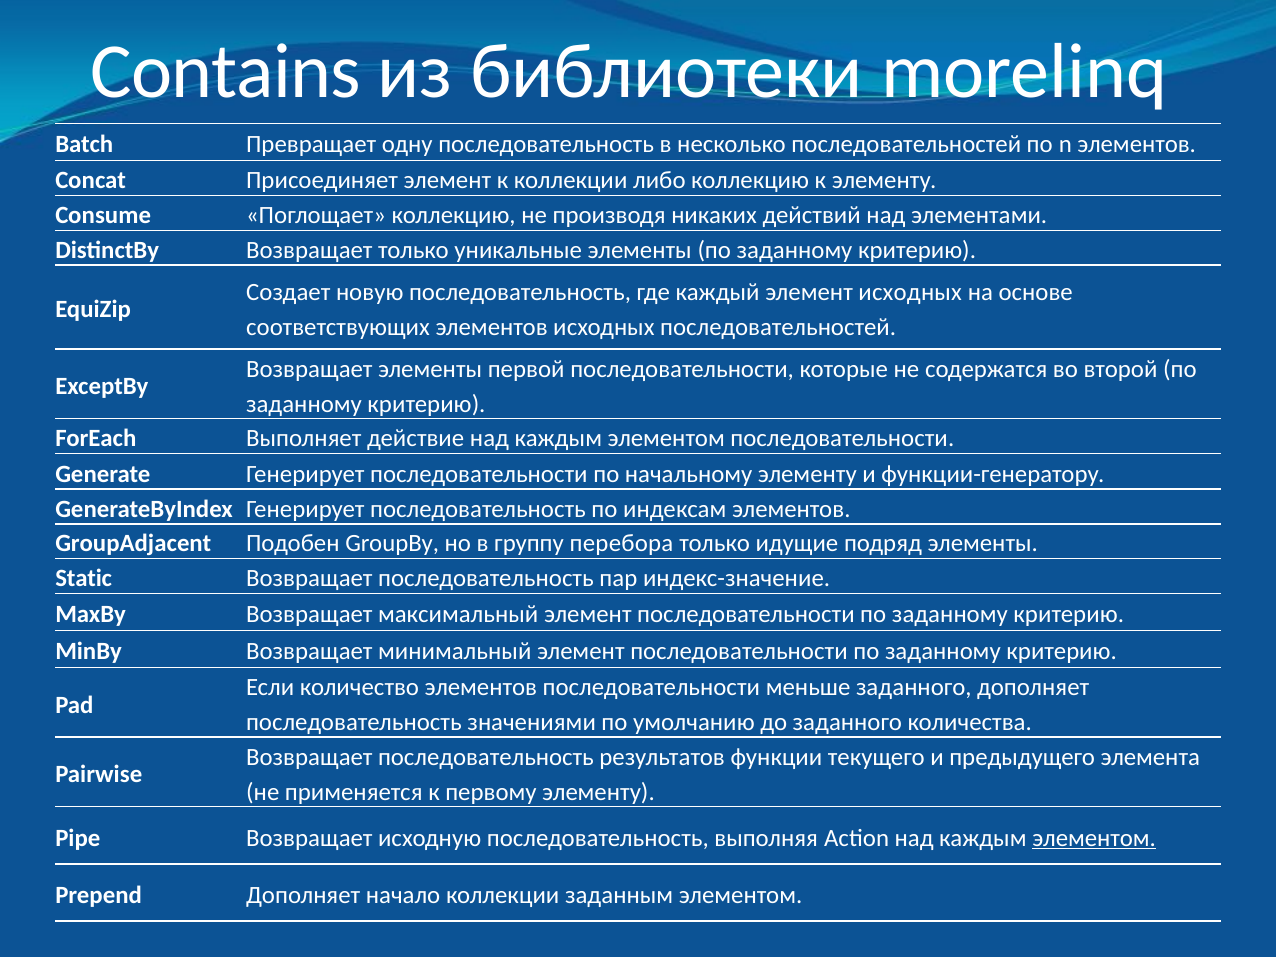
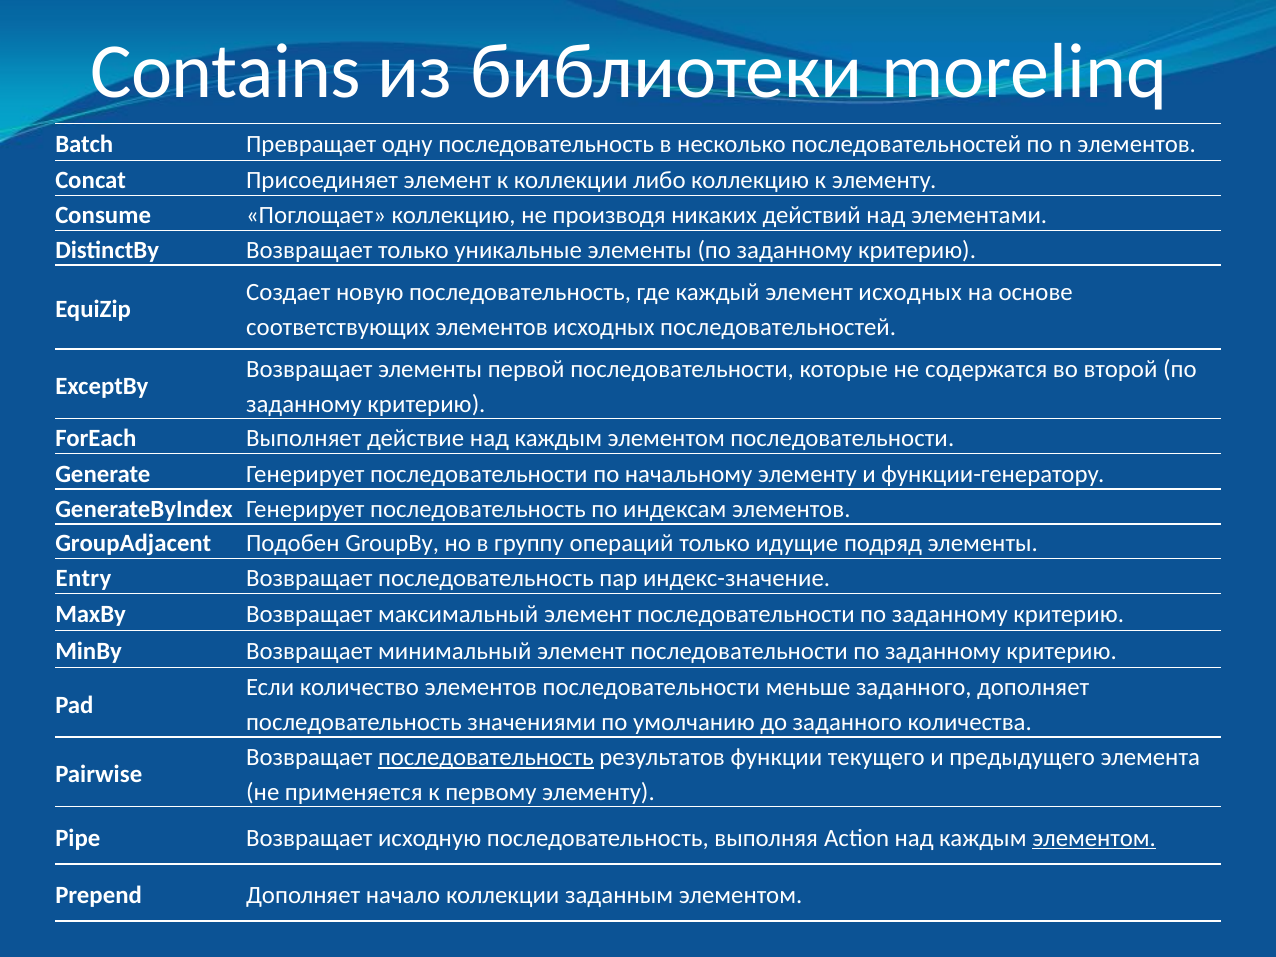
перебора: перебора -> операций (622, 544)
Static: Static -> Entry (83, 579)
последовательность underline: none -> present (486, 757)
